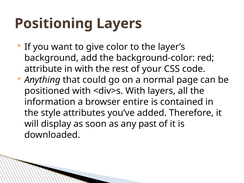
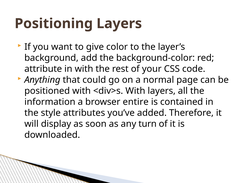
past: past -> turn (148, 124)
